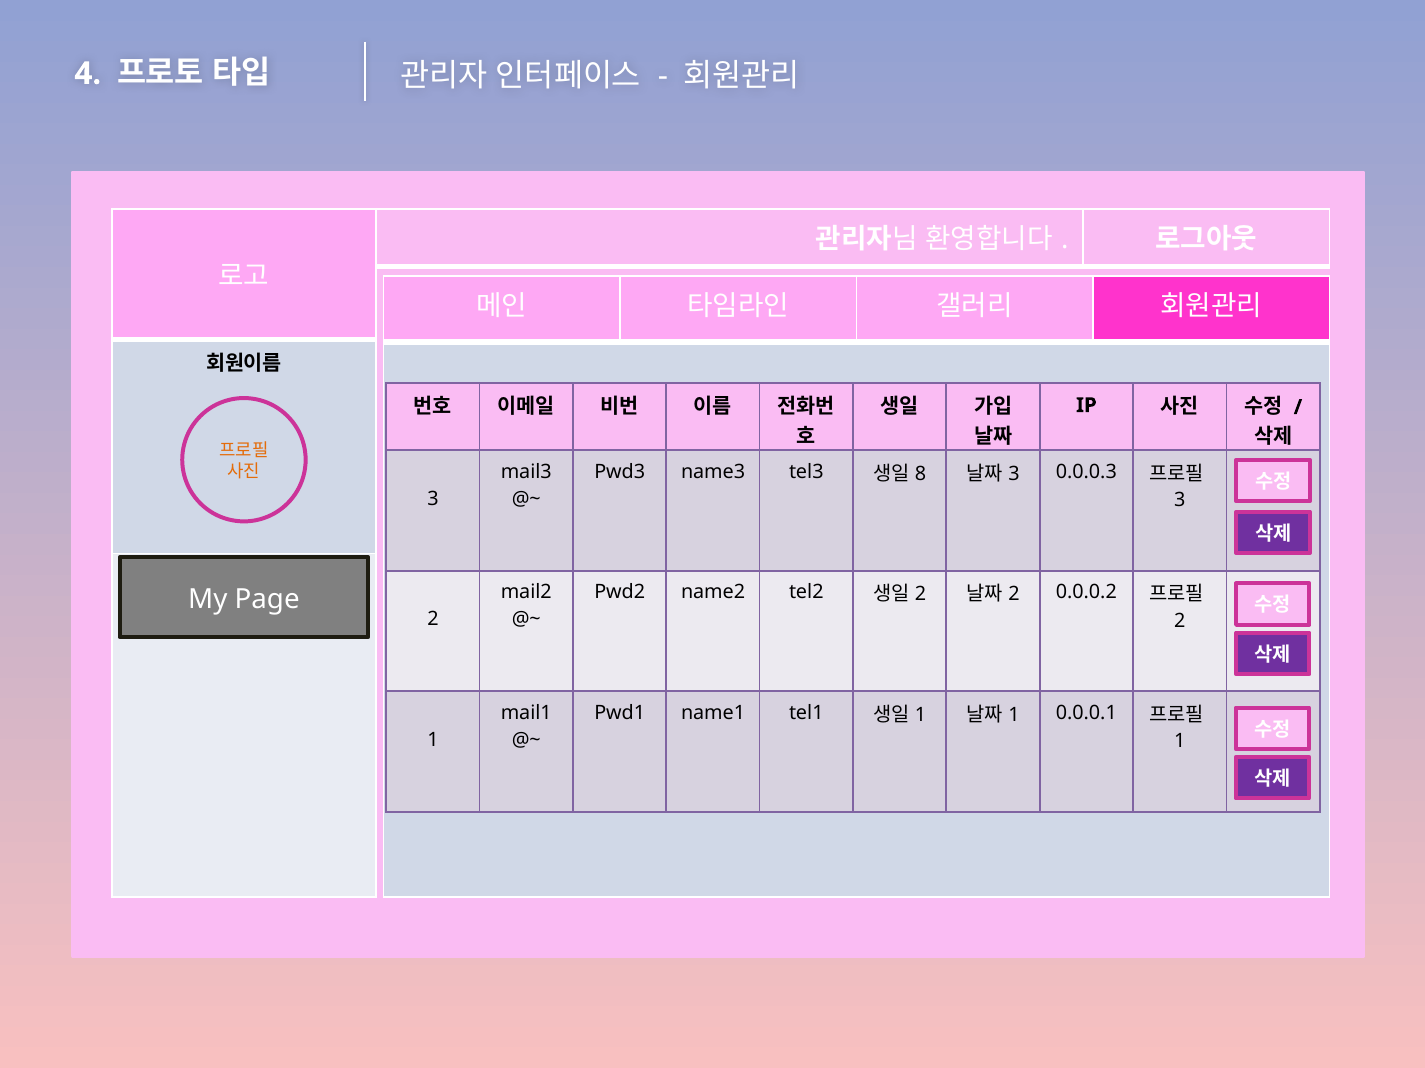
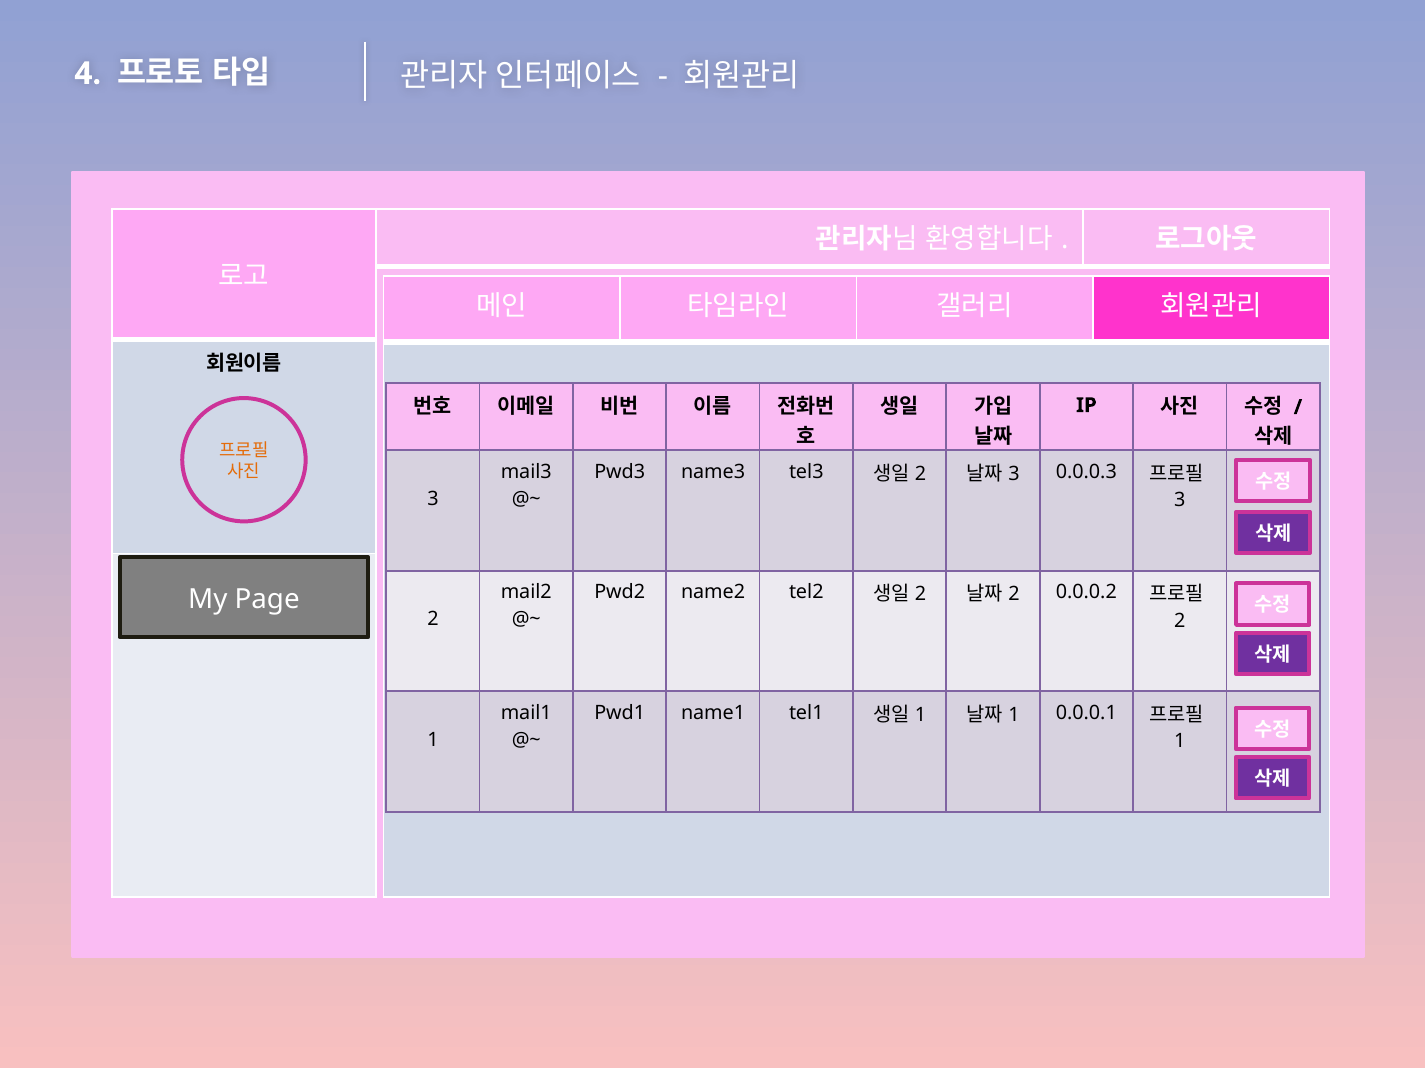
8: 8 -> 2 (921, 474)
